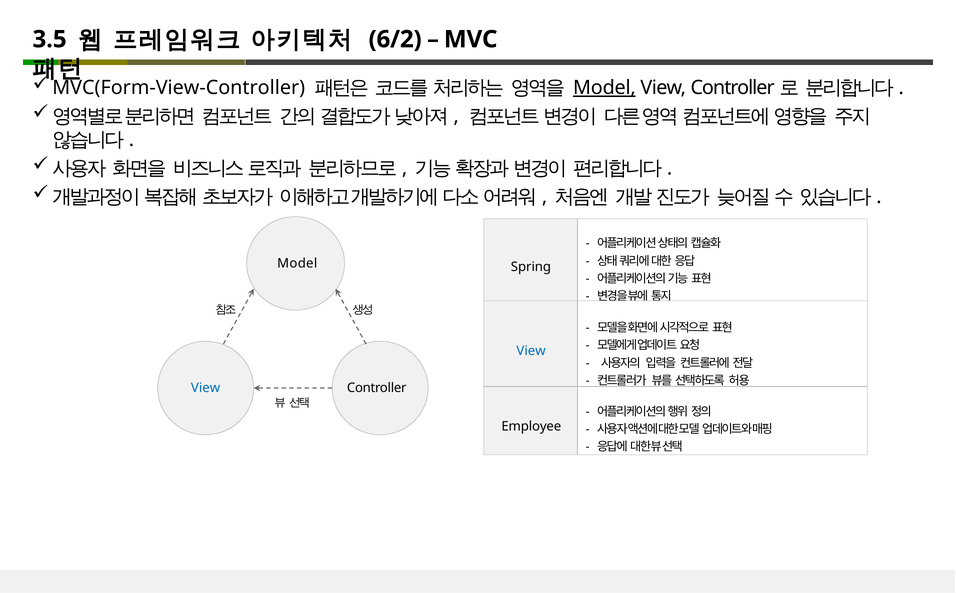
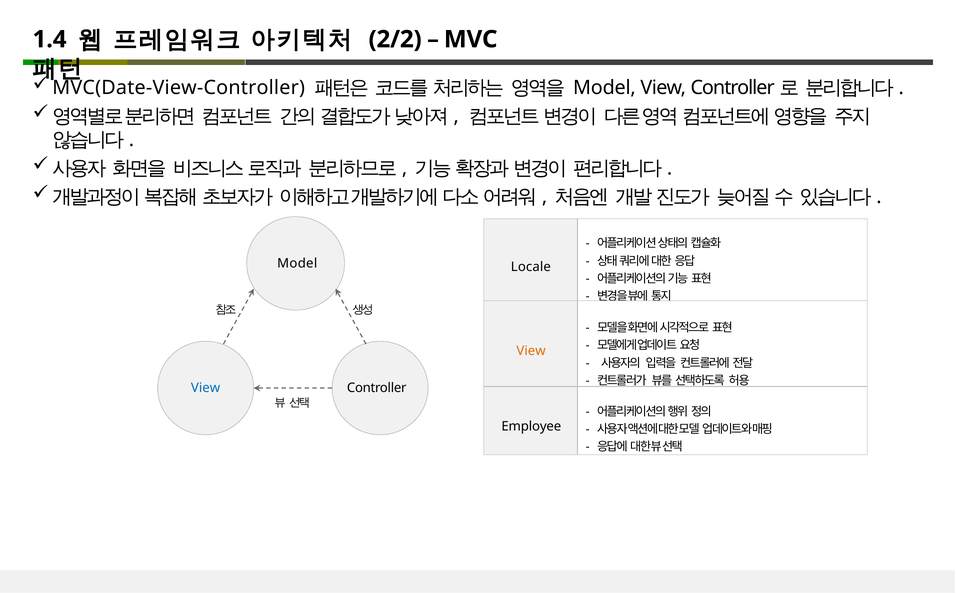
3.5: 3.5 -> 1.4 (50, 39)
6/2: 6/2 -> 2/2 (395, 39)
MVC(Form-View-Controller: MVC(Form-View-Controller -> MVC(Date-View-Controller (179, 88)
Model underline: present -> none (604, 88)
Spring: Spring -> Locale (531, 267)
View colour: blue -> orange (531, 351)
